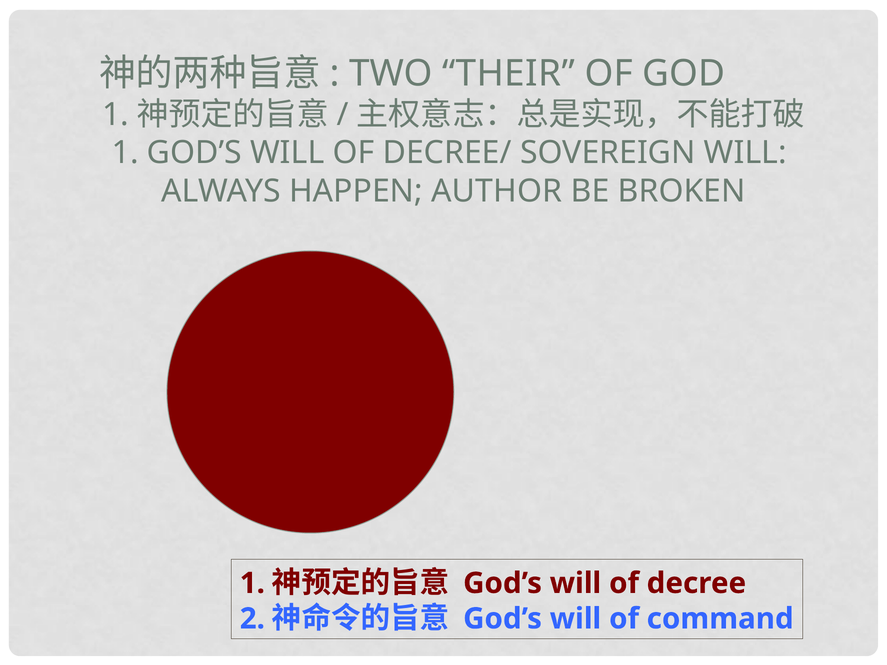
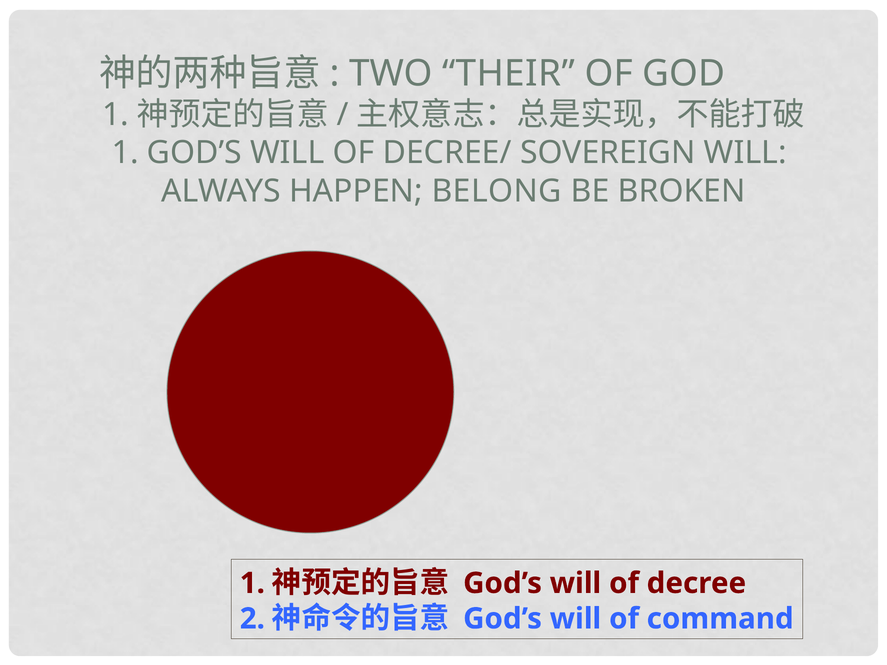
AUTHOR: AUTHOR -> BELONG (497, 191)
